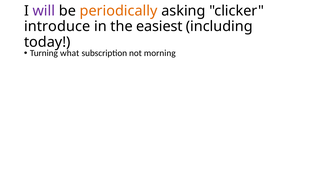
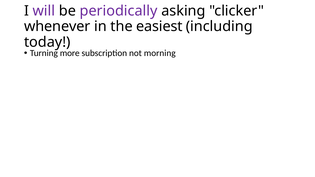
periodically colour: orange -> purple (119, 11)
introduce: introduce -> whenever (57, 26)
what: what -> more (70, 53)
